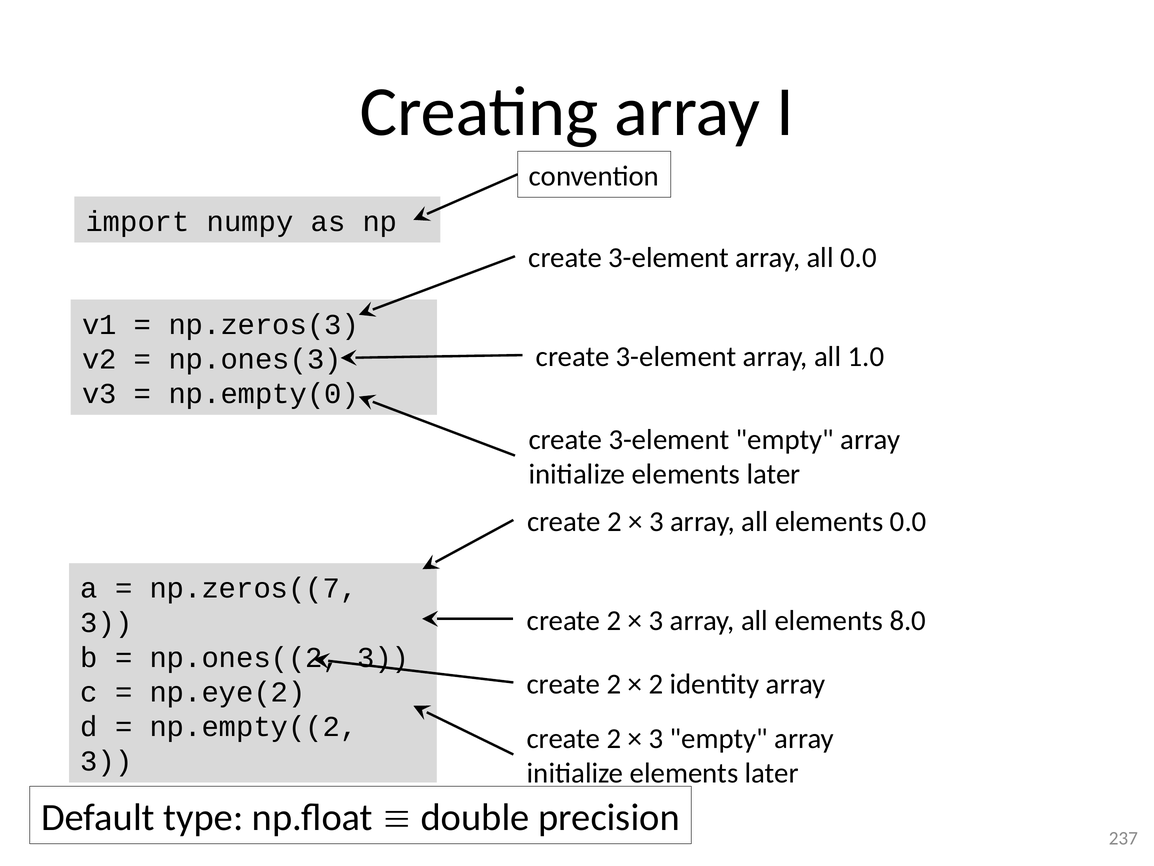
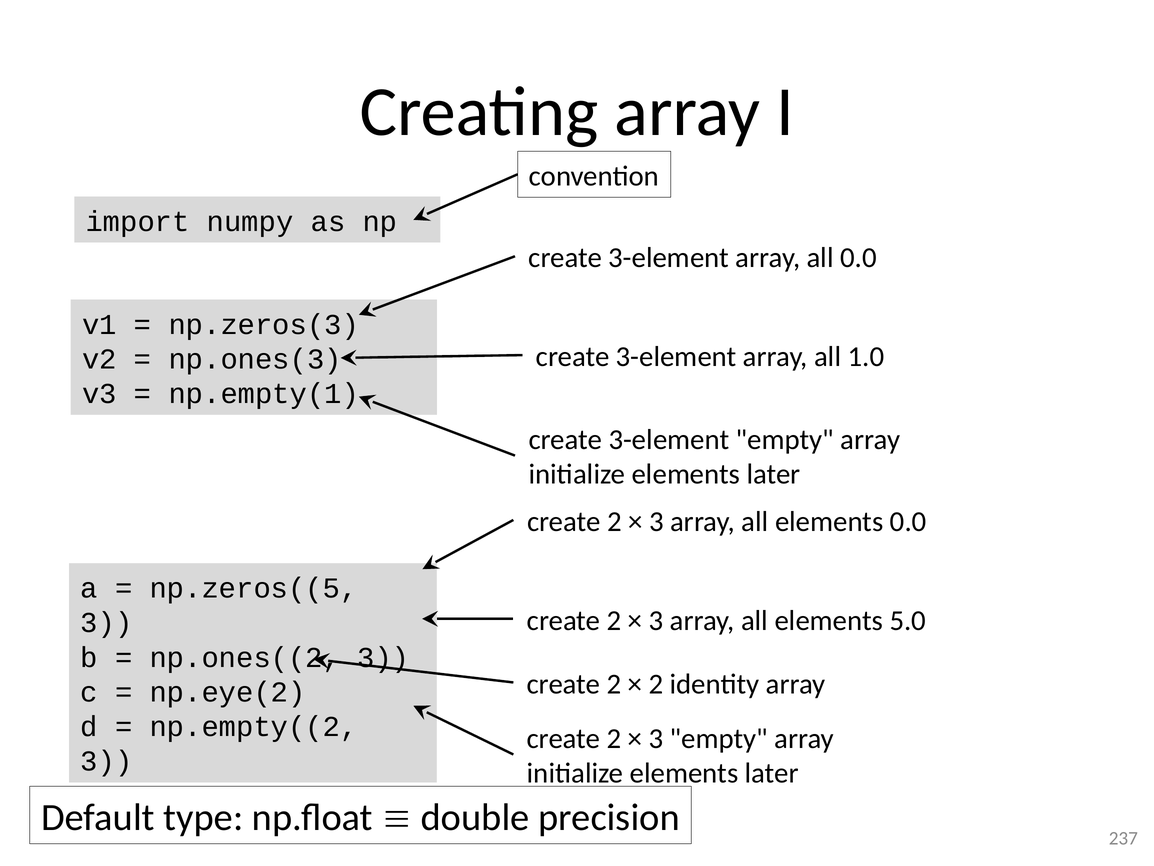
np.empty(0: np.empty(0 -> np.empty(1 (264, 394)
np.zeros((7: np.zeros((7 -> np.zeros((5 (254, 588)
8.0: 8.0 -> 5.0 (908, 620)
